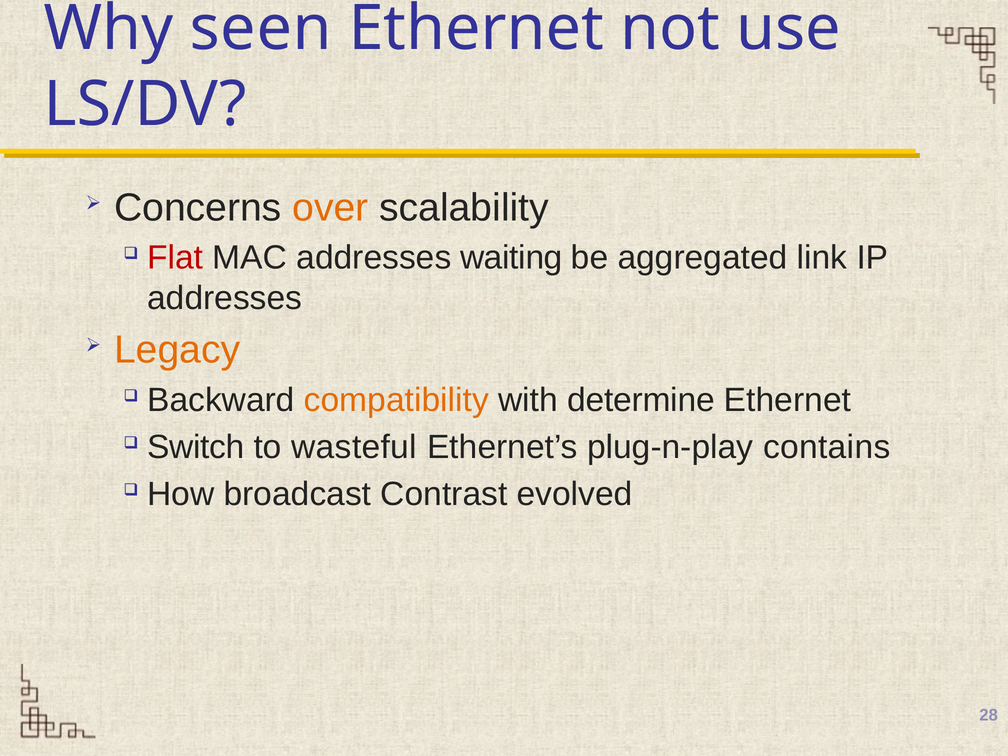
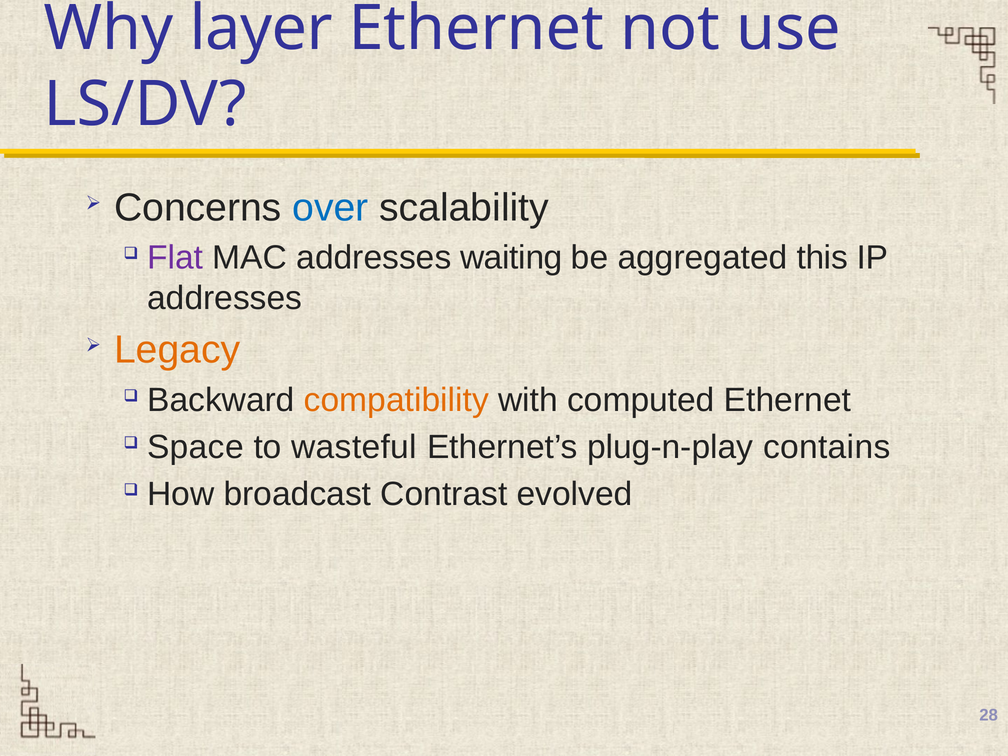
seen: seen -> layer (261, 29)
over colour: orange -> blue (330, 208)
Flat colour: red -> purple (175, 258)
link: link -> this (822, 258)
determine: determine -> computed (641, 400)
Switch: Switch -> Space (196, 447)
